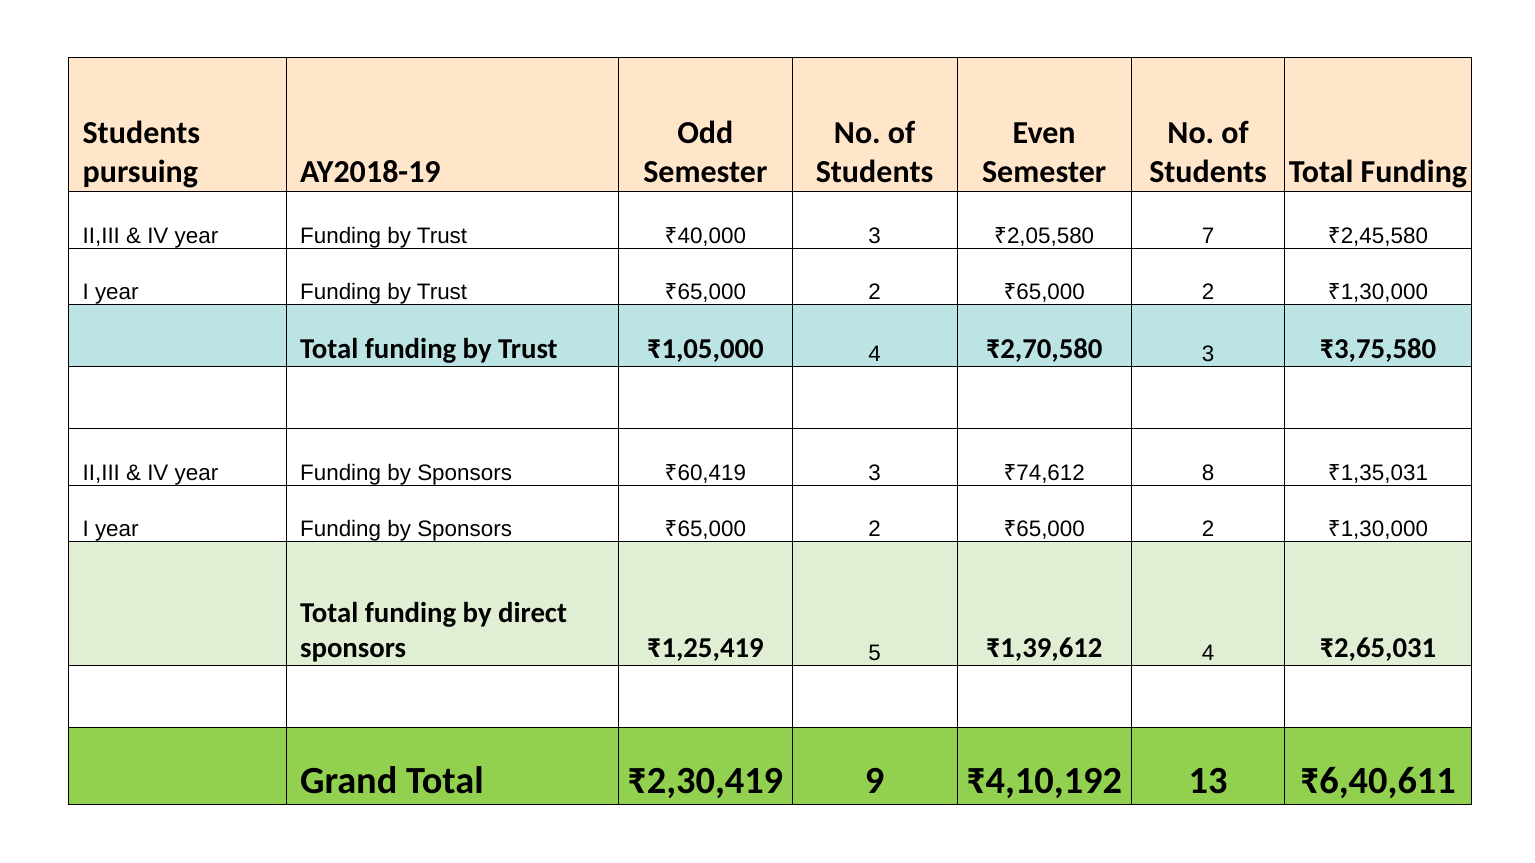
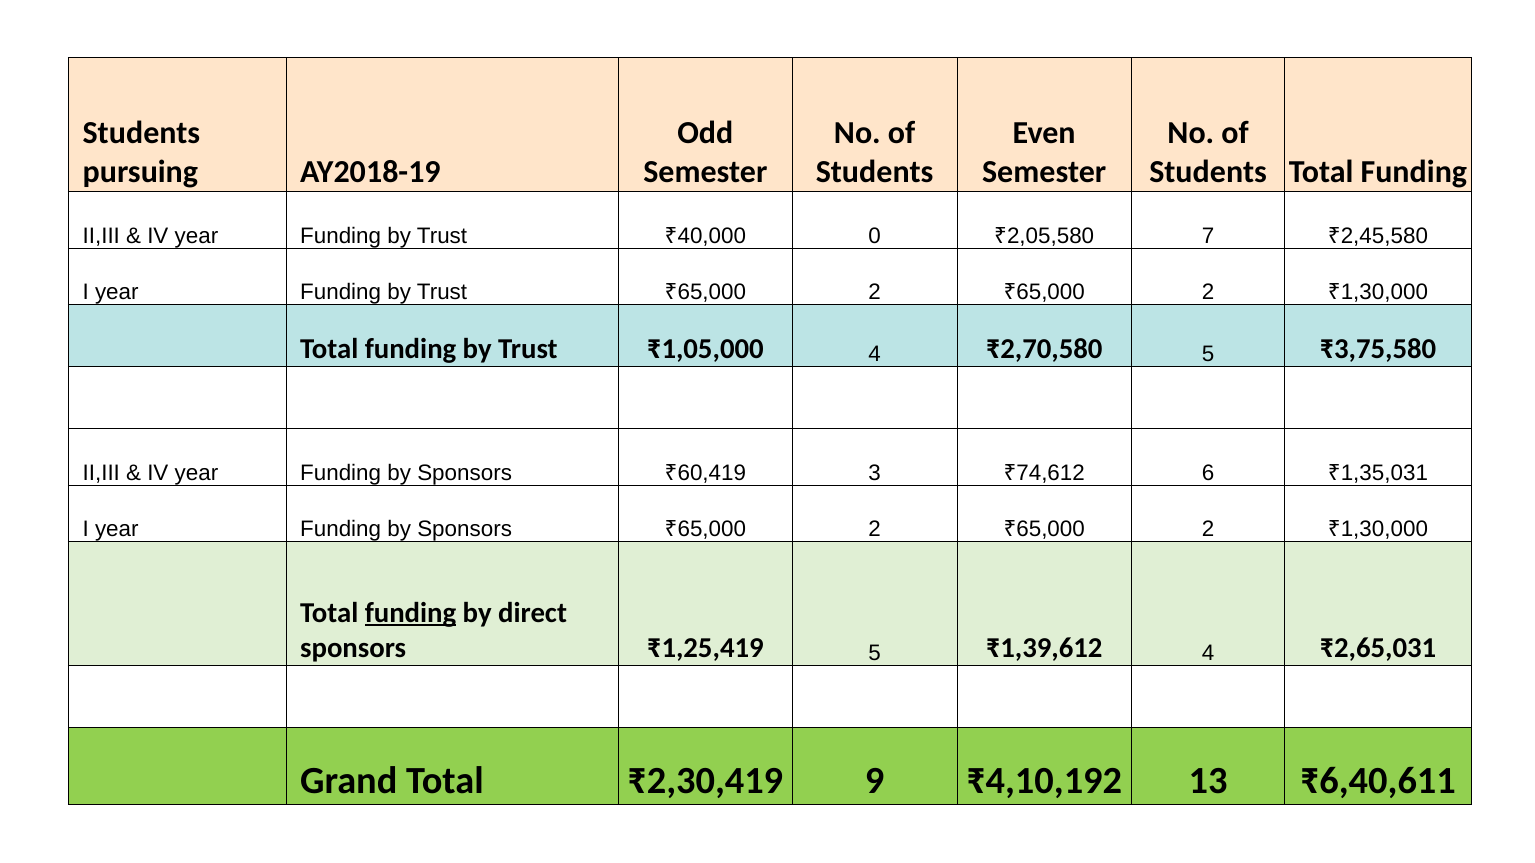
3: 3 -> 0 (875, 236)
₹2,70,580 3: 3 -> 5 (1208, 354)
8: 8 -> 6 (1208, 473)
funding underline: none -> present (411, 613)
